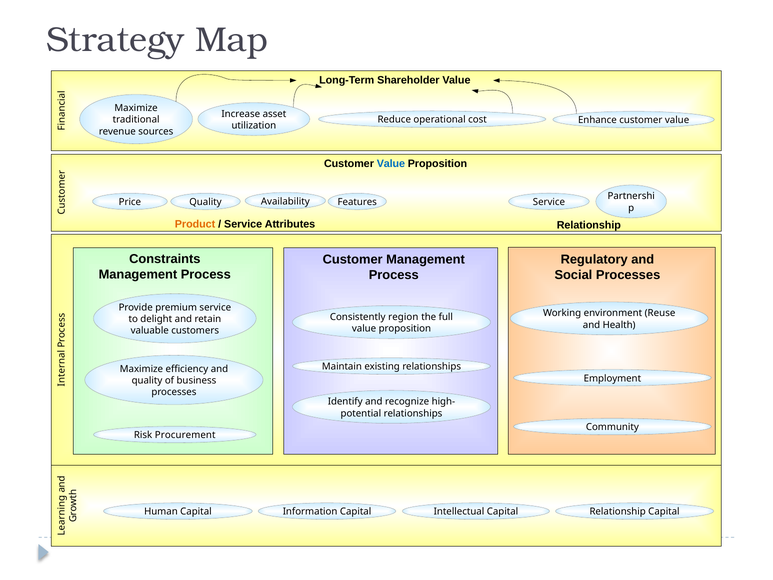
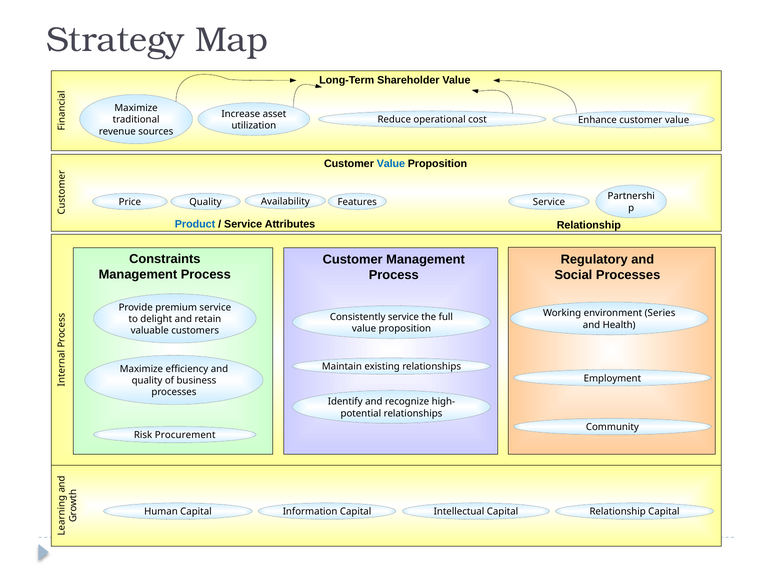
Product colour: orange -> blue (195, 224)
Reuse: Reuse -> Series (660, 313)
Consistently region: region -> service (403, 317)
